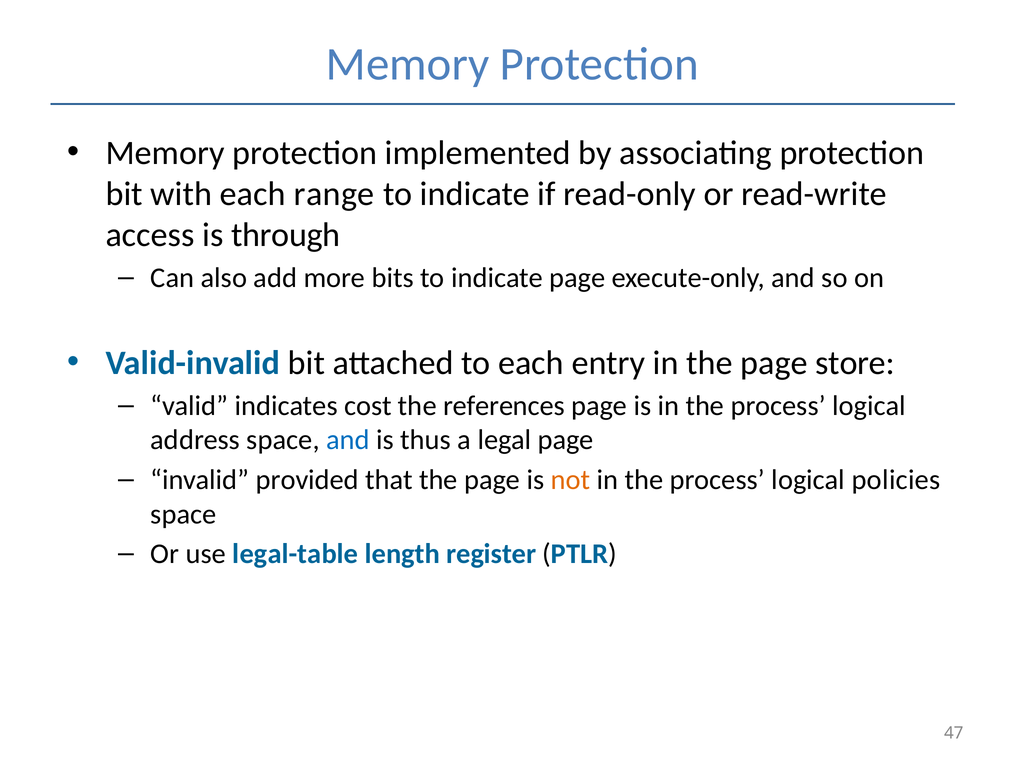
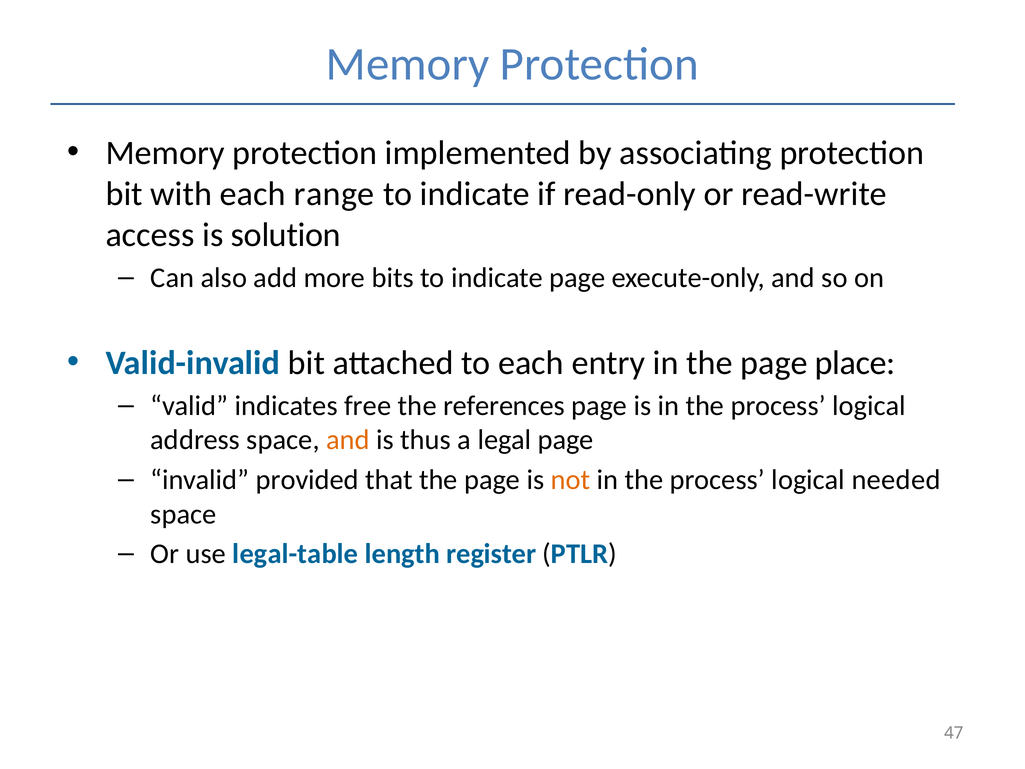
through: through -> solution (286, 235)
store: store -> place (855, 363)
cost: cost -> free (368, 406)
and colour: blue -> orange (348, 440)
policies: policies -> needed (896, 480)
